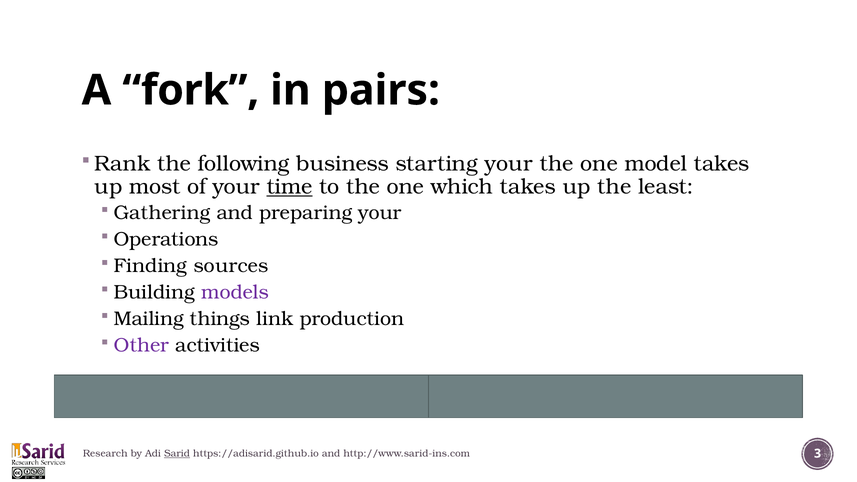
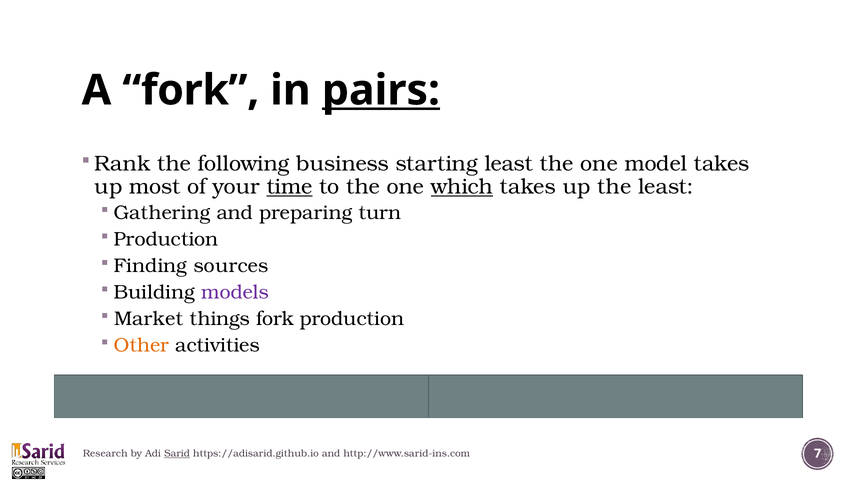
pairs underline: none -> present (381, 90)
starting your: your -> least (509, 164)
which underline: none -> present (462, 187)
preparing your: your -> turn (380, 213)
Operations: Operations -> Production (166, 239)
Mailing: Mailing -> Market (149, 319)
things link: link -> fork (275, 319)
Other colour: purple -> orange (141, 345)
3: 3 -> 7 (818, 454)
